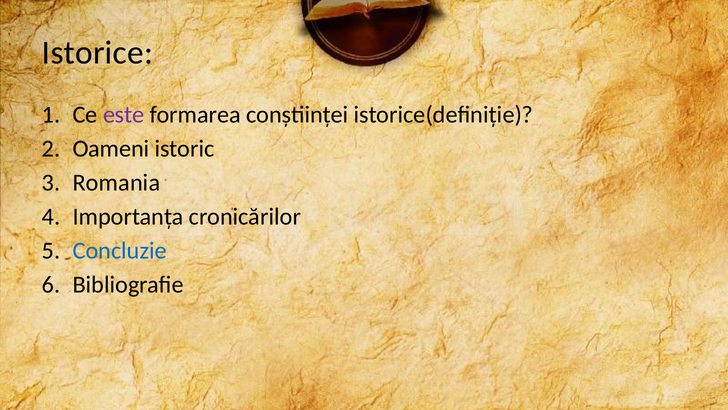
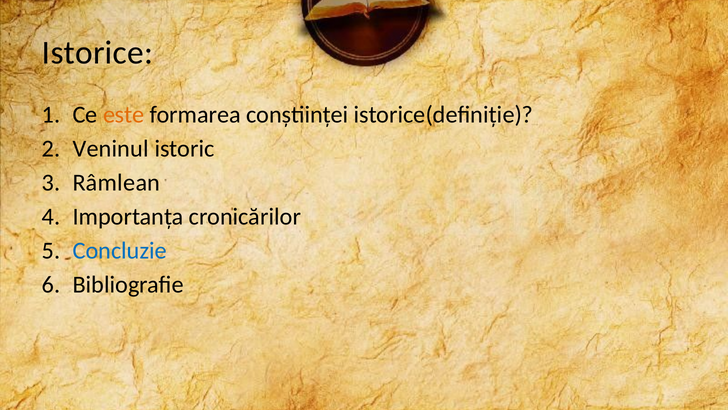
este colour: purple -> orange (124, 115)
Oameni: Oameni -> Veninul (111, 149)
Romania: Romania -> Râmlean (116, 183)
